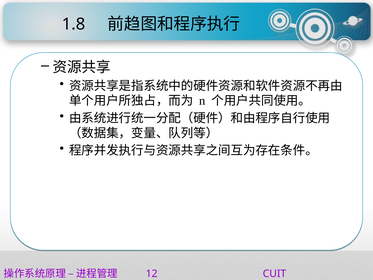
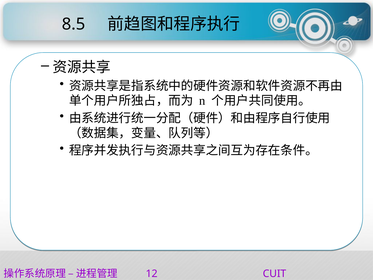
1.8: 1.8 -> 8.5 (74, 24)
